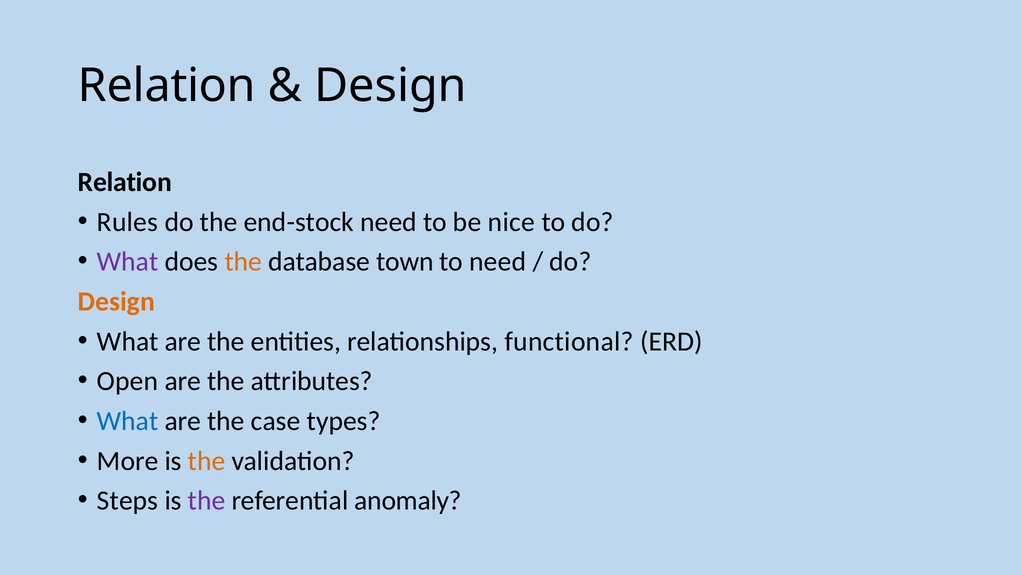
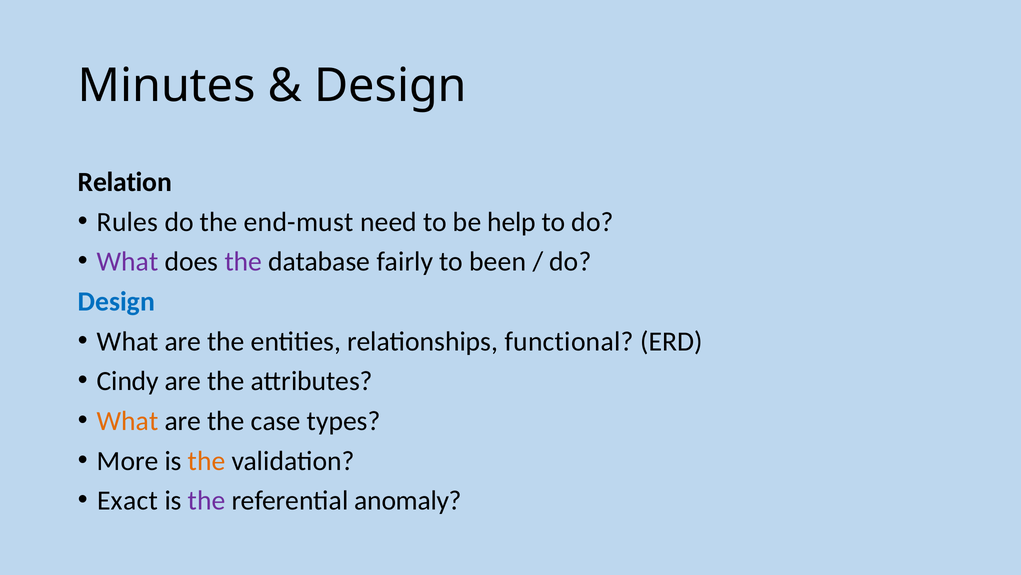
Relation: Relation -> Minutes (167, 86)
end-stock: end-stock -> end-must (299, 222)
nice: nice -> help (512, 222)
the colour: orange -> purple (243, 261)
town: town -> fairly (405, 261)
to need: need -> been (498, 261)
Design colour: orange -> blue (116, 301)
Open: Open -> Cindy (128, 381)
What colour: blue -> orange (128, 421)
Steps: Steps -> Exact (127, 500)
